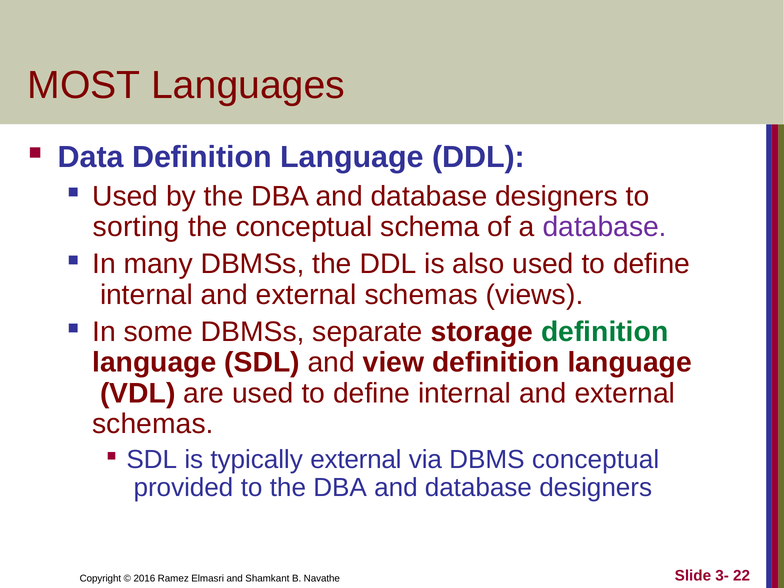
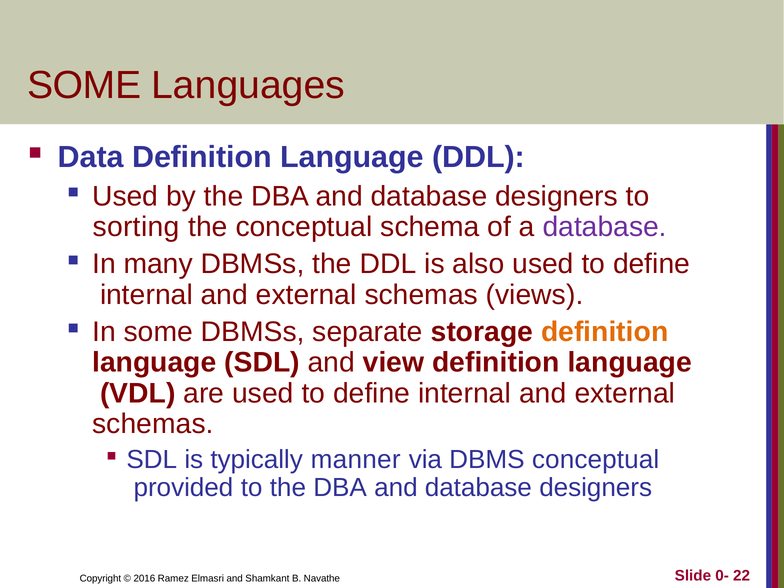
MOST: MOST -> SOME (84, 85)
definition colour: green -> orange (605, 332)
typically external: external -> manner (356, 459)
3-: 3- -> 0- (722, 576)
